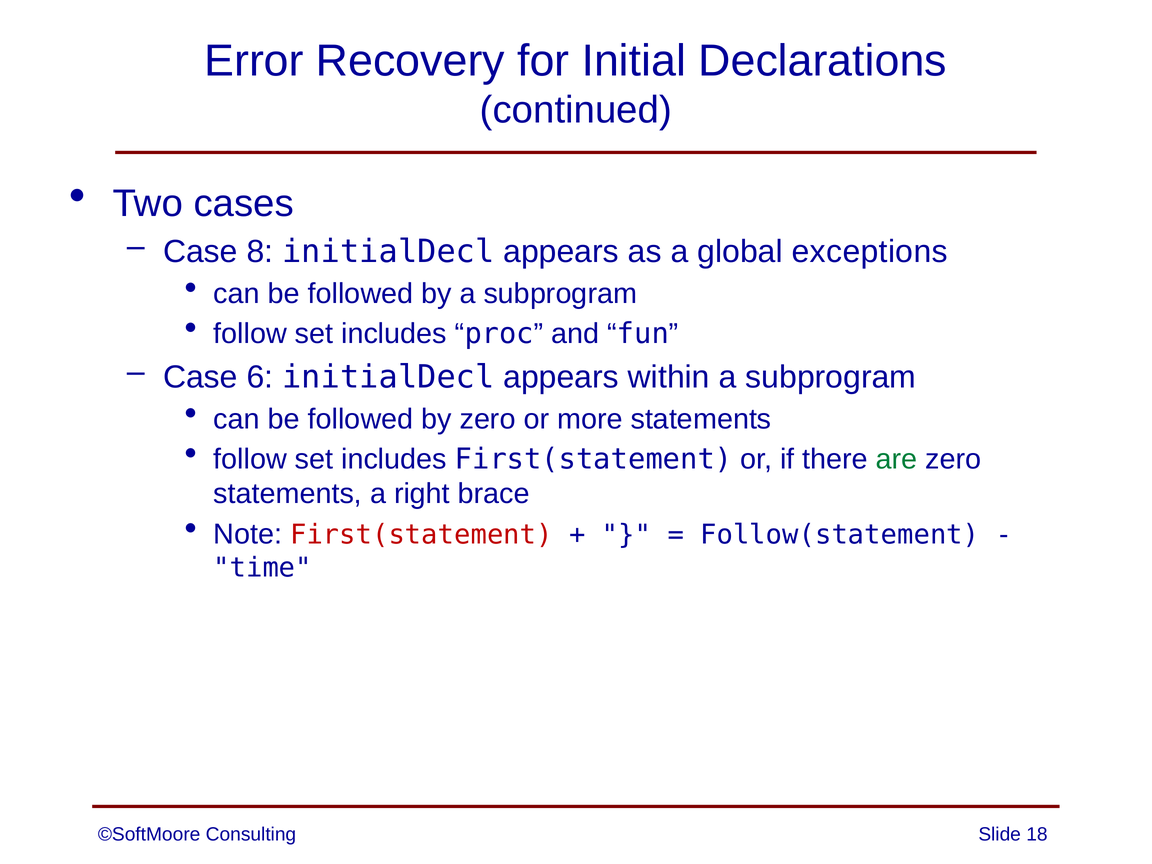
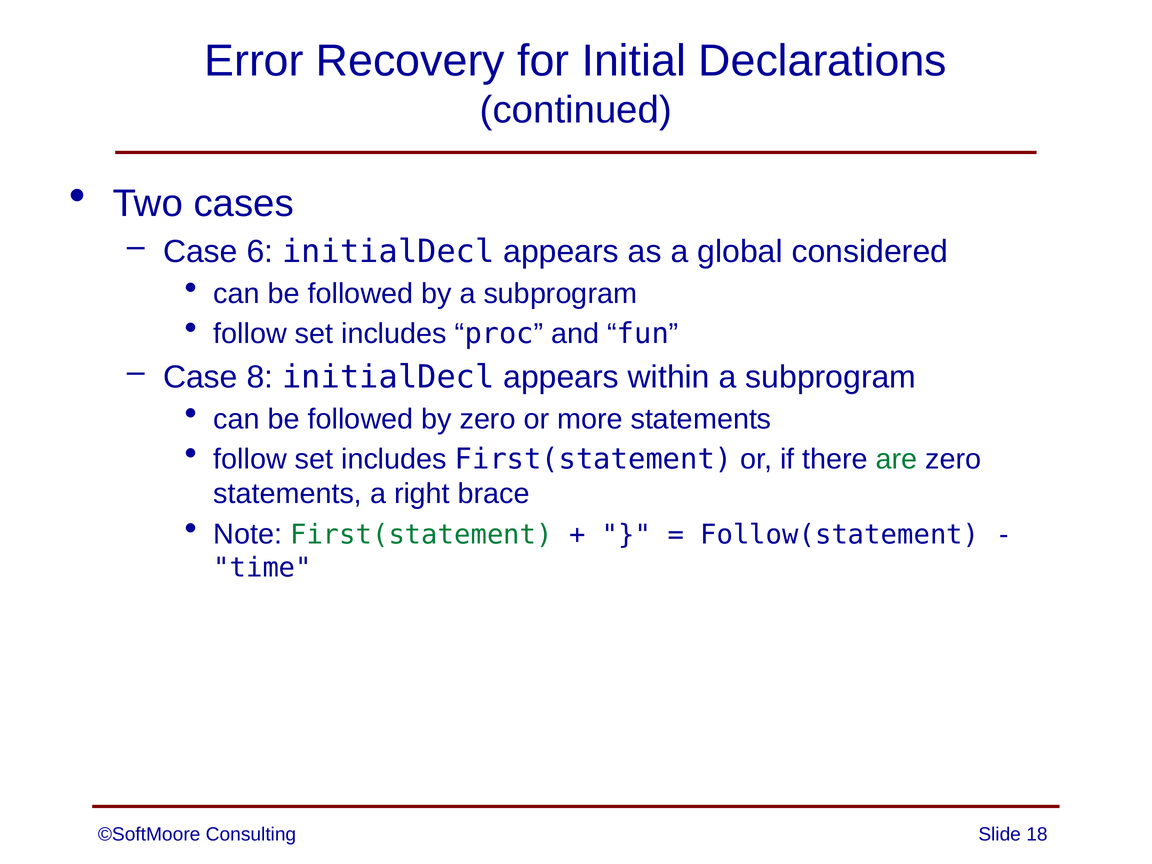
8: 8 -> 6 (260, 252)
exceptions: exceptions -> considered (870, 252)
6: 6 -> 8 (260, 377)
First(statement colour: red -> green (421, 535)
